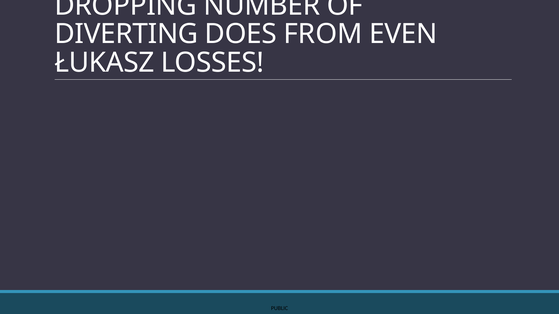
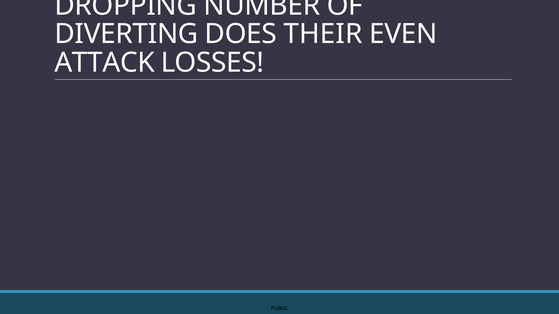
FROM: FROM -> THEIR (323, 34)
ŁUKASZ: ŁUKASZ -> ATTACK (105, 63)
